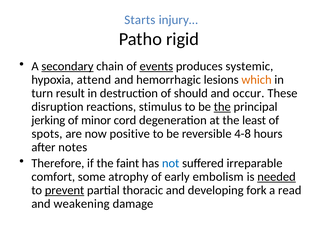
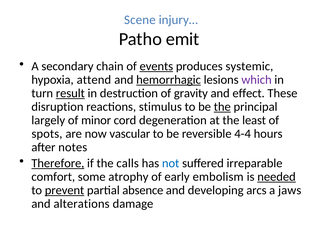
Starts: Starts -> Scene (140, 20)
rigid: rigid -> emit (183, 39)
secondary underline: present -> none (67, 66)
hemorrhagic underline: none -> present (169, 80)
which colour: orange -> purple (257, 80)
result underline: none -> present (70, 93)
should: should -> gravity (191, 93)
occur: occur -> effect (249, 93)
jerking: jerking -> largely (48, 120)
positive: positive -> vascular (130, 134)
4-8: 4-8 -> 4-4 (243, 134)
Therefore underline: none -> present (58, 164)
faint: faint -> calls (128, 164)
thoracic: thoracic -> absence (143, 191)
fork: fork -> arcs (256, 191)
read: read -> jaws (290, 191)
weakening: weakening -> alterations (82, 204)
